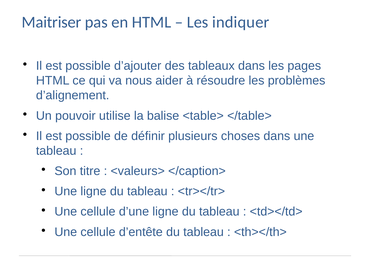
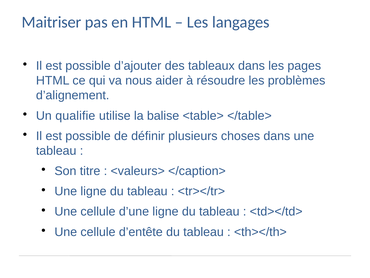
indiquer: indiquer -> langages (241, 22)
pouvoir: pouvoir -> qualifie (75, 115)
